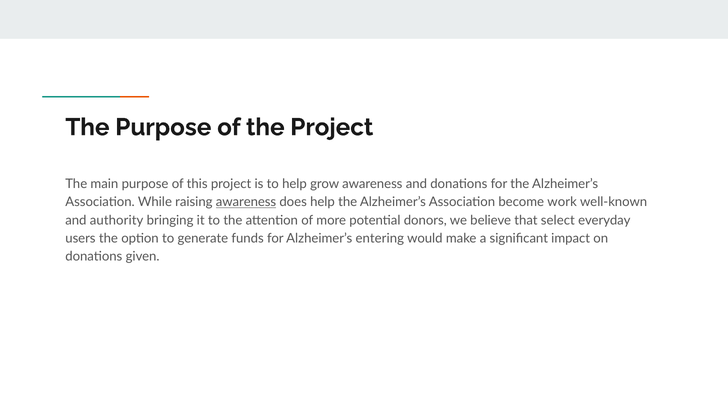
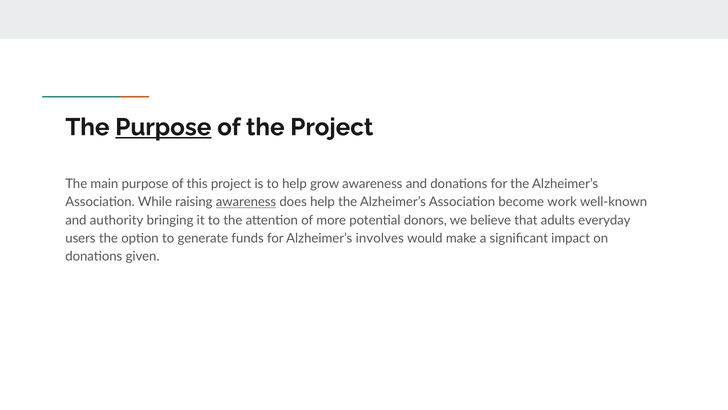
Purpose underline: none -> present (163, 127)
select: select -> adults (558, 220)
entering: entering -> involves (380, 238)
